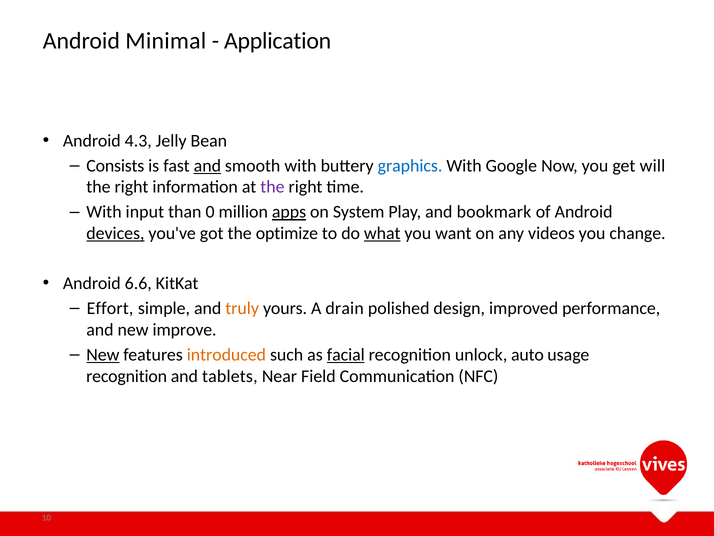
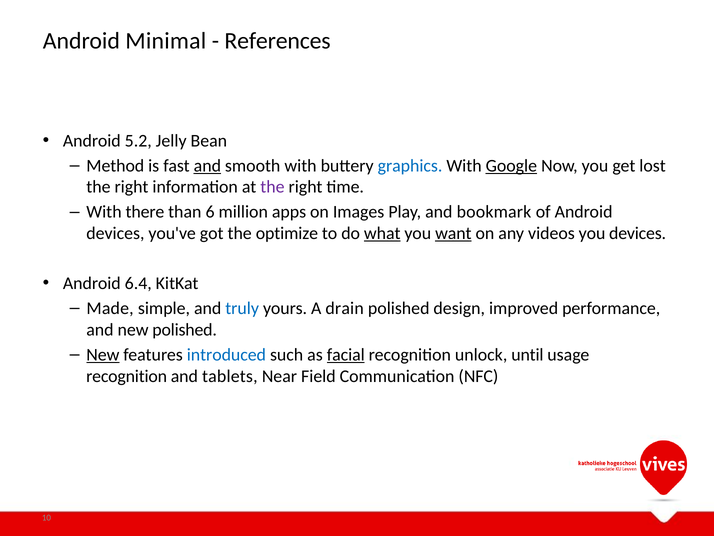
Application: Application -> References (278, 41)
4.3: 4.3 -> 5.2 (138, 140)
Consists: Consists -> Method (115, 165)
Google underline: none -> present (511, 165)
will: will -> lost (653, 165)
input: input -> there (145, 212)
0: 0 -> 6 (210, 212)
apps underline: present -> none (289, 212)
System: System -> Images (359, 212)
devices underline: present -> none (115, 233)
want underline: none -> present (453, 233)
you change: change -> devices (638, 233)
6.6: 6.6 -> 6.4 (138, 283)
Effort: Effort -> Made (110, 308)
truly colour: orange -> blue (242, 308)
new improve: improve -> polished (185, 330)
introduced colour: orange -> blue (226, 355)
auto: auto -> until (527, 355)
